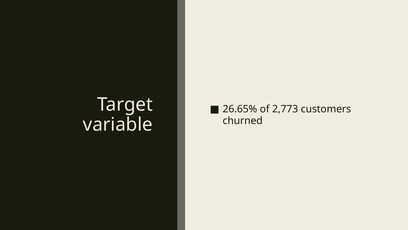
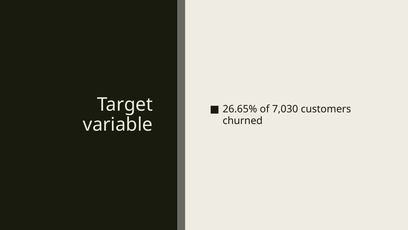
2,773: 2,773 -> 7,030 (285, 109)
